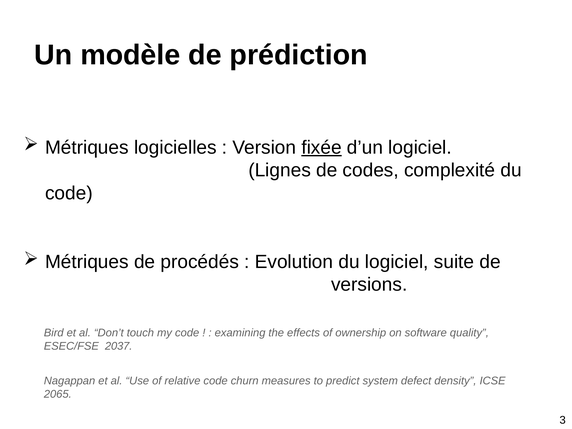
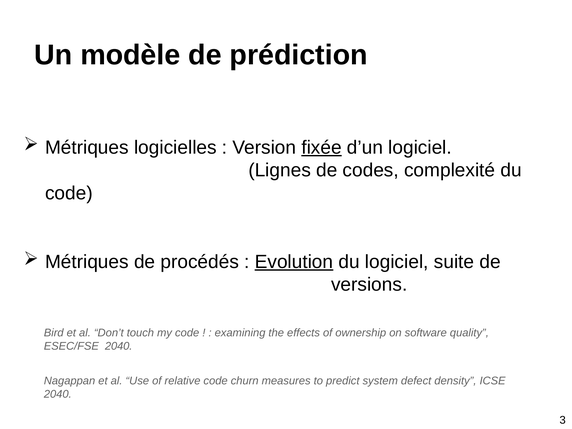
Evolution underline: none -> present (294, 262)
ESEC/FSE 2037: 2037 -> 2040 (119, 346)
2065: 2065 -> 2040 (58, 394)
